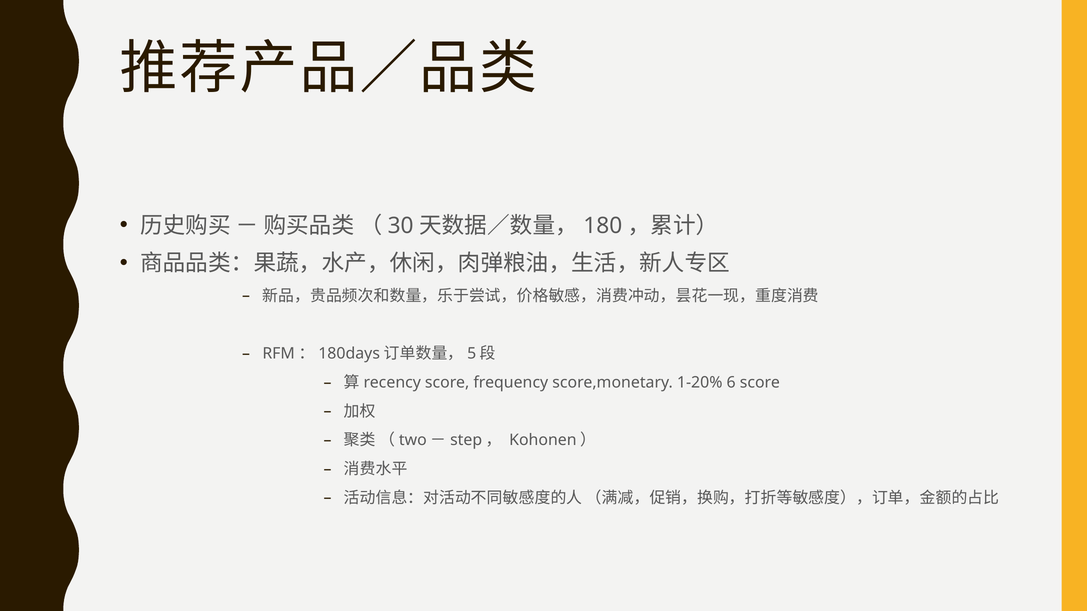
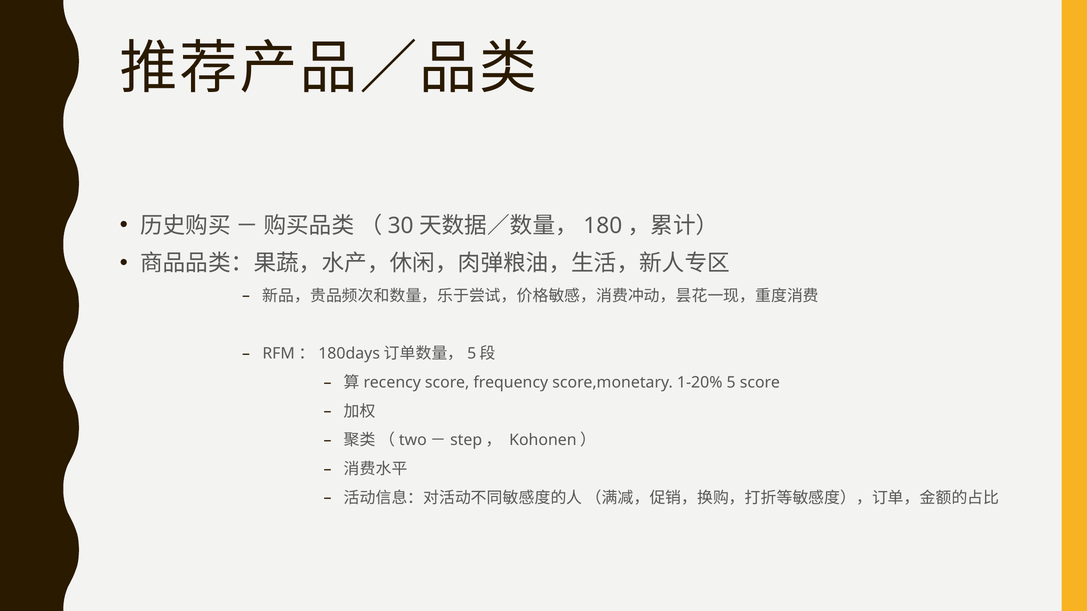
6: 6 -> 5 (731, 383)
